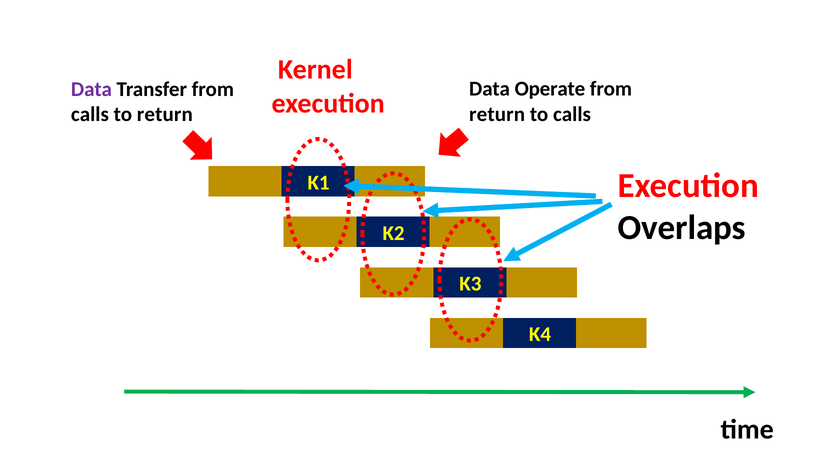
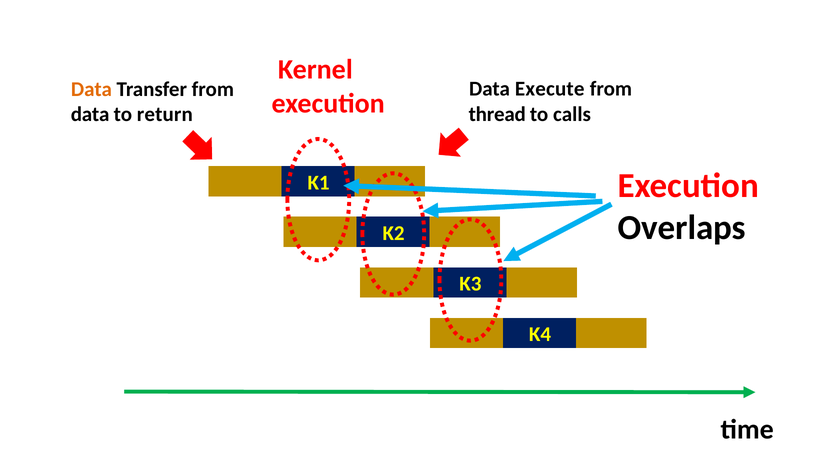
Operate: Operate -> Execute (550, 89)
Data colour: purple -> orange (91, 89)
return: return -> thread (497, 114)
calls: calls -> data (90, 114)
